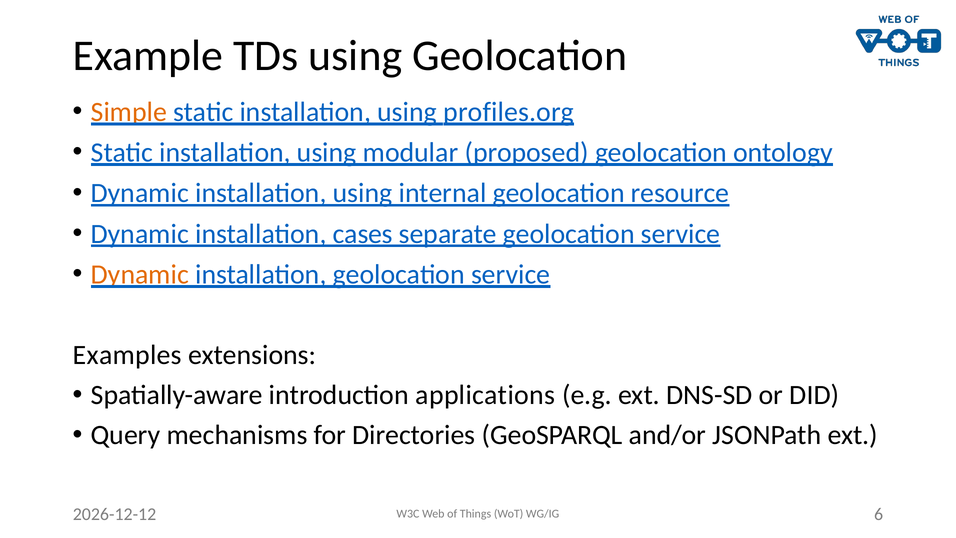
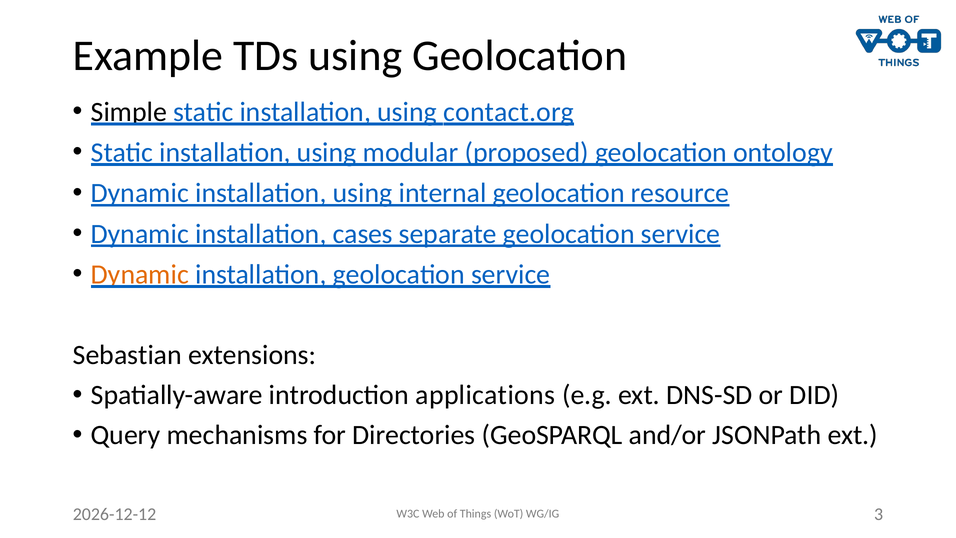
Simple colour: orange -> black (129, 112)
profiles.org: profiles.org -> contact.org (509, 112)
Examples: Examples -> Sebastian (127, 355)
6: 6 -> 3 (879, 514)
